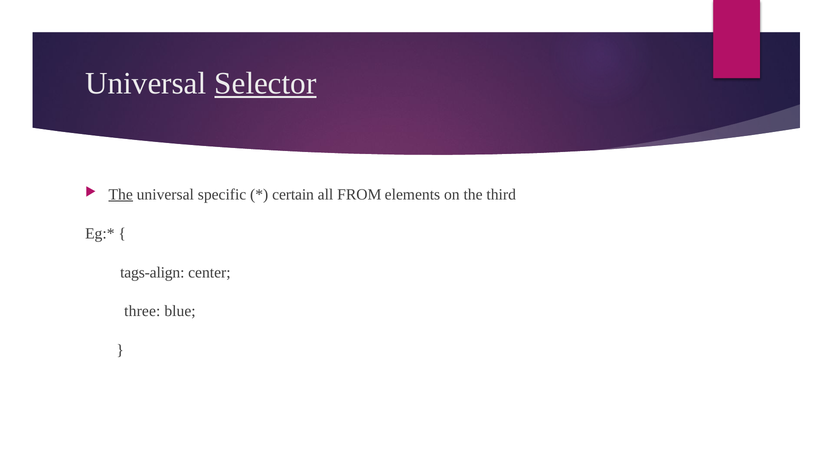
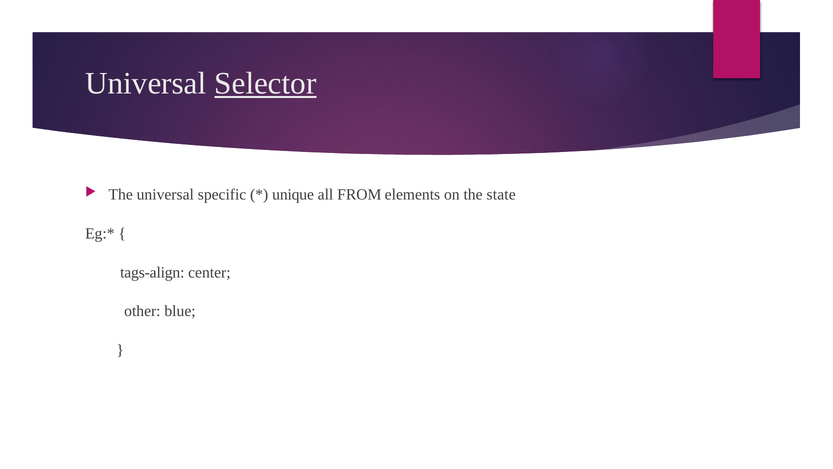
The underline: present -> none (121, 194)
certain: certain -> unique (293, 194)
third: third -> state (501, 194)
three: three -> other (142, 311)
